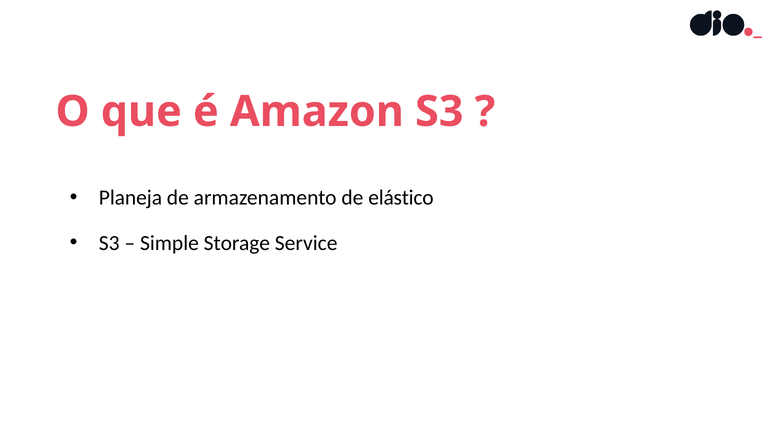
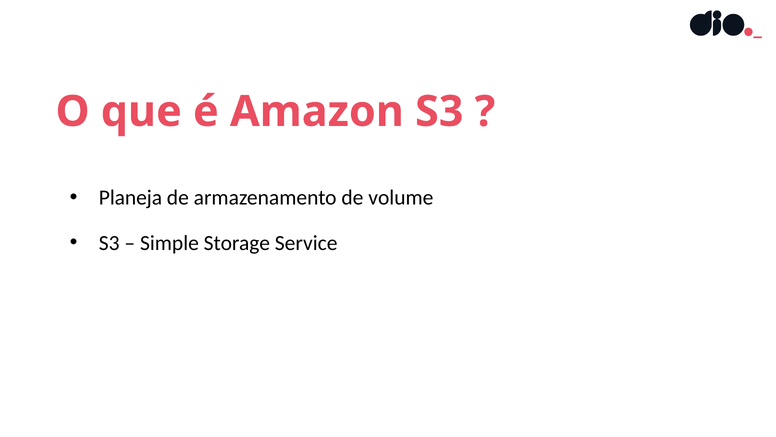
elástico: elástico -> volume (401, 197)
